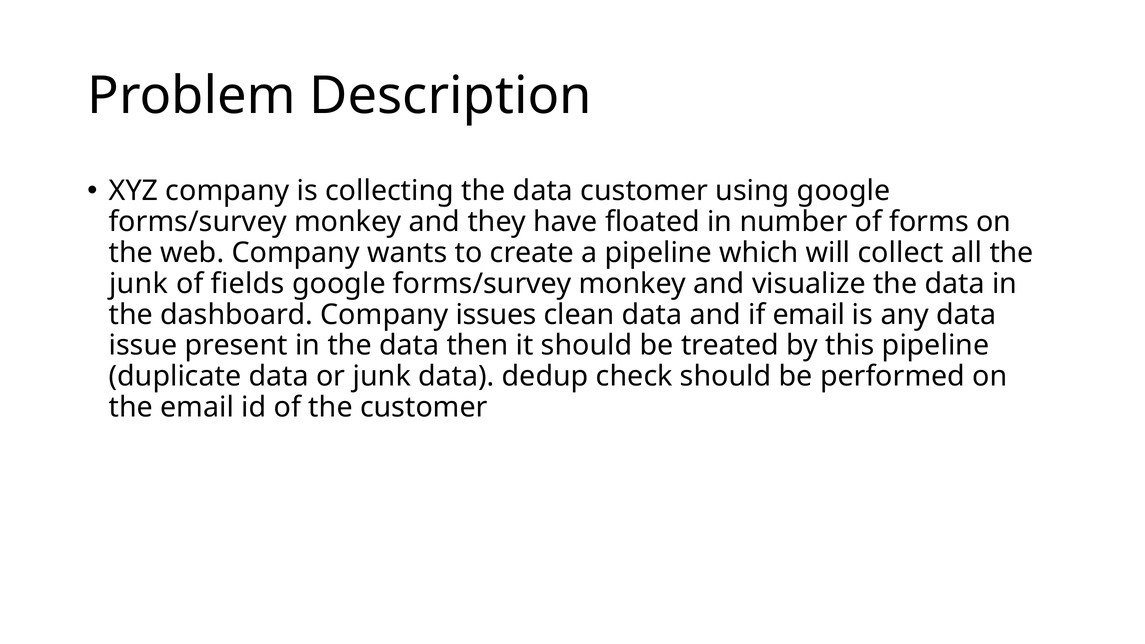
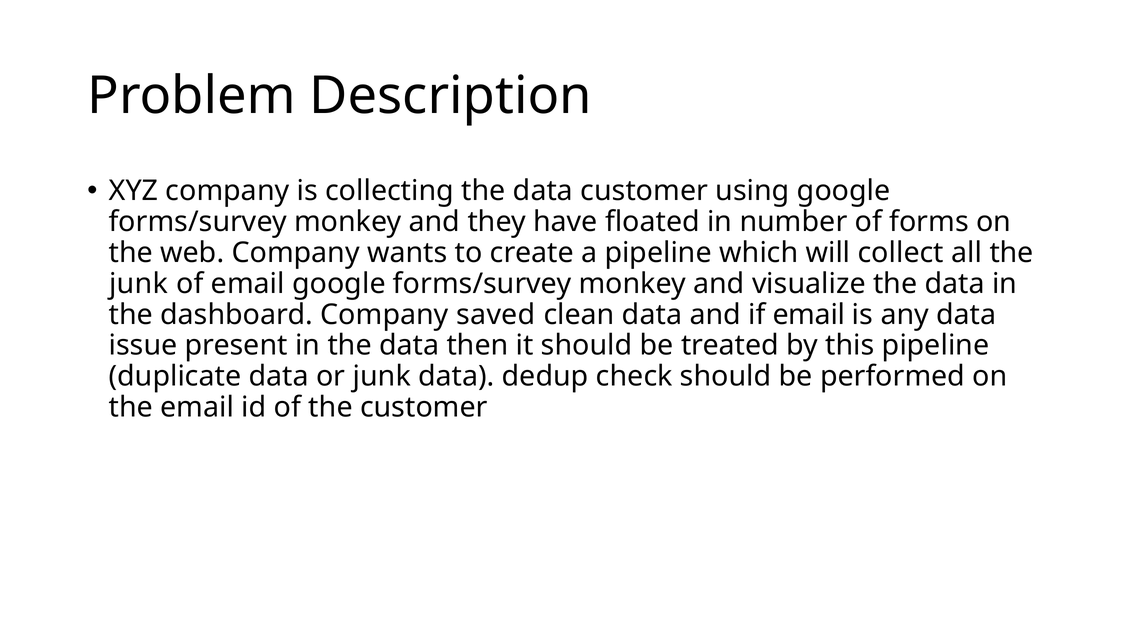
of fields: fields -> email (248, 284)
issues: issues -> saved (496, 315)
